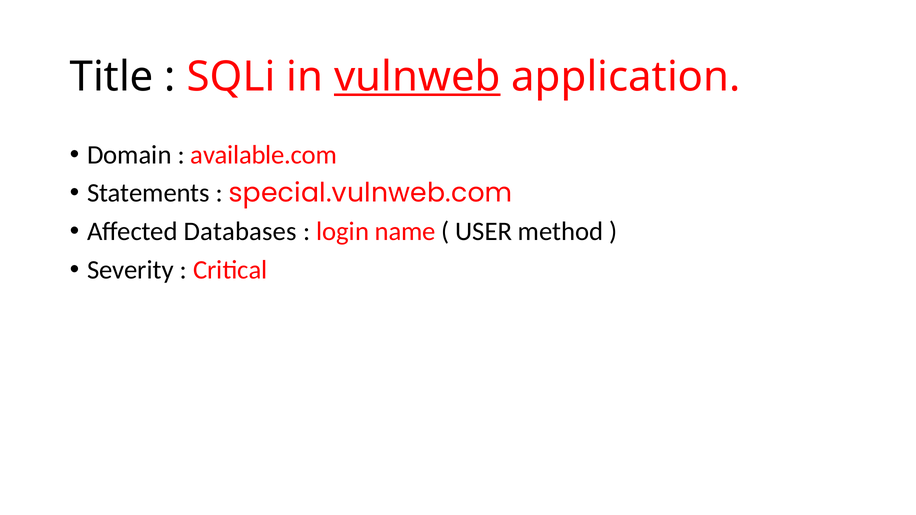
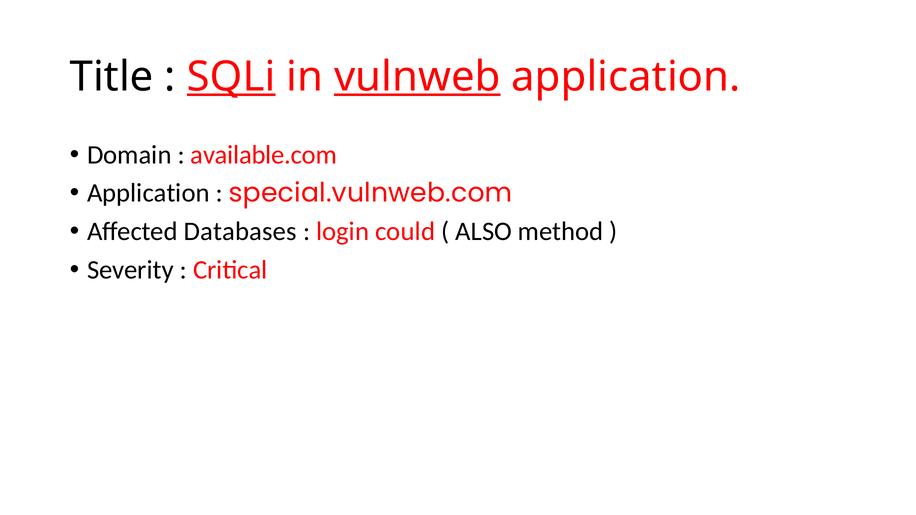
SQLi underline: none -> present (231, 77)
Statements: Statements -> Application (148, 193)
name: name -> could (405, 232)
USER: USER -> ALSO (484, 232)
